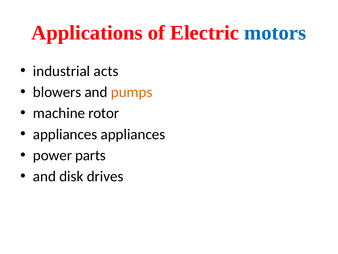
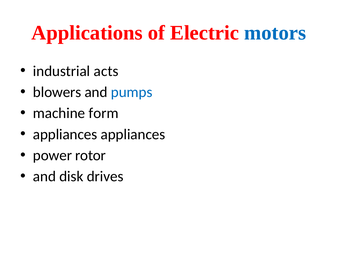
pumps colour: orange -> blue (132, 92)
rotor: rotor -> form (104, 113)
parts: parts -> rotor (91, 155)
